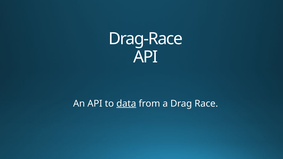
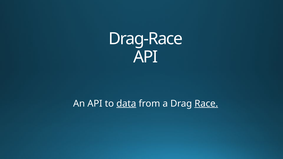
Race underline: none -> present (206, 104)
